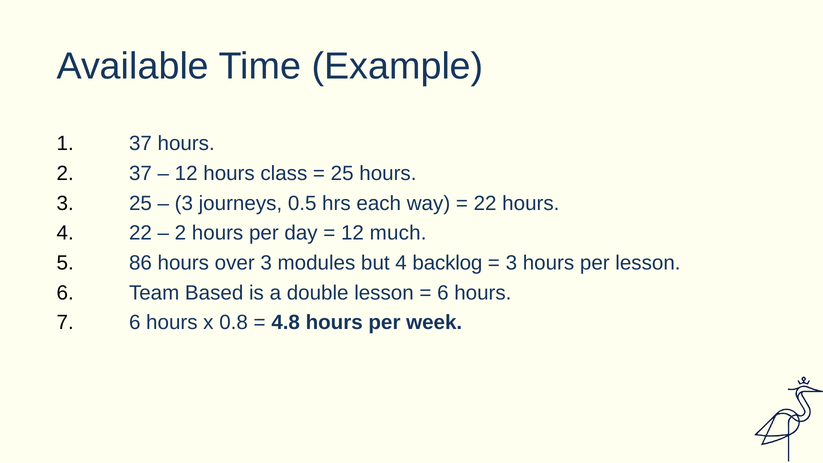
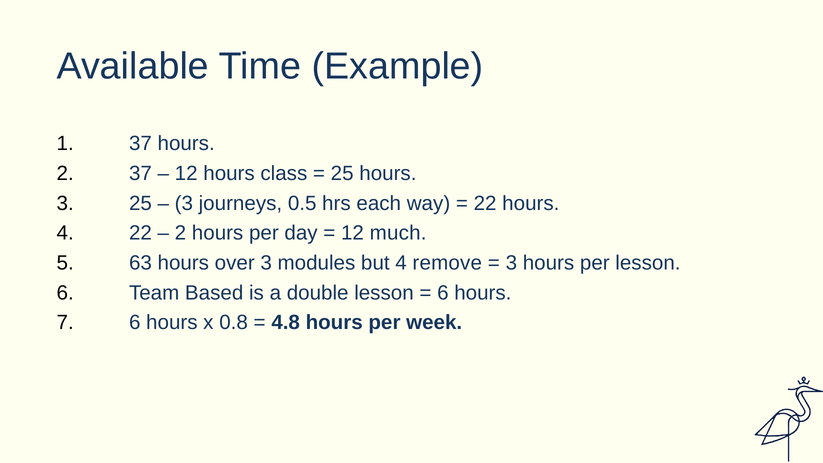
86: 86 -> 63 (140, 263)
backlog: backlog -> remove (447, 263)
